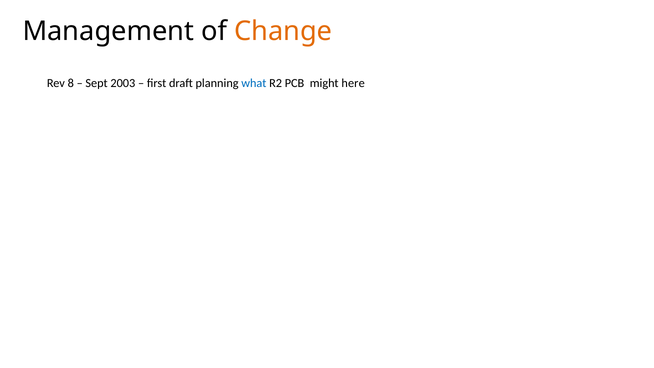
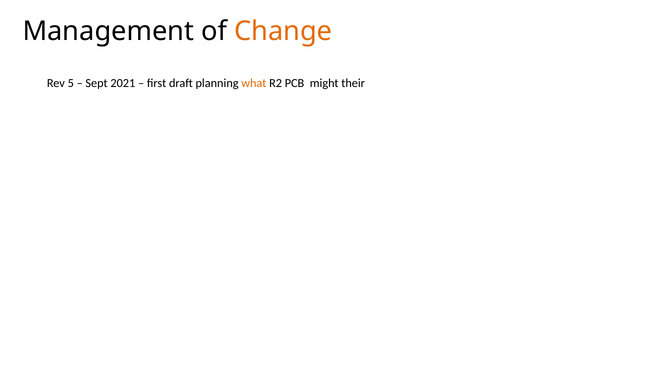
8: 8 -> 5 (71, 83)
2003: 2003 -> 2021 (123, 83)
what colour: blue -> orange (254, 83)
here: here -> their (353, 83)
